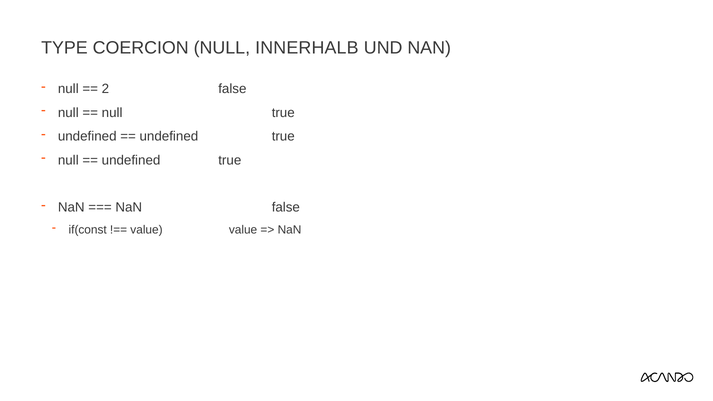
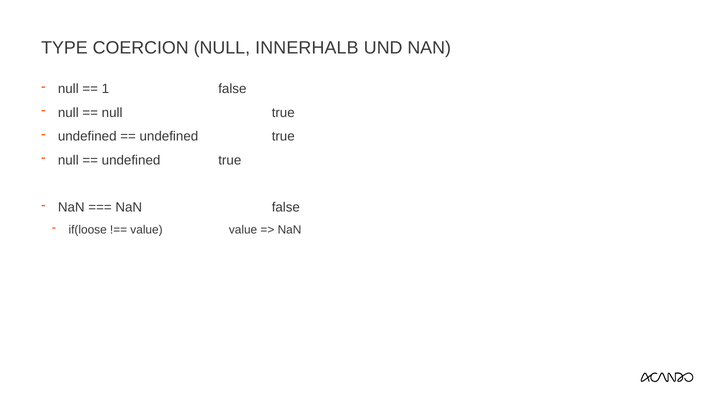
2: 2 -> 1 (105, 89)
if(const: if(const -> if(loose (88, 230)
